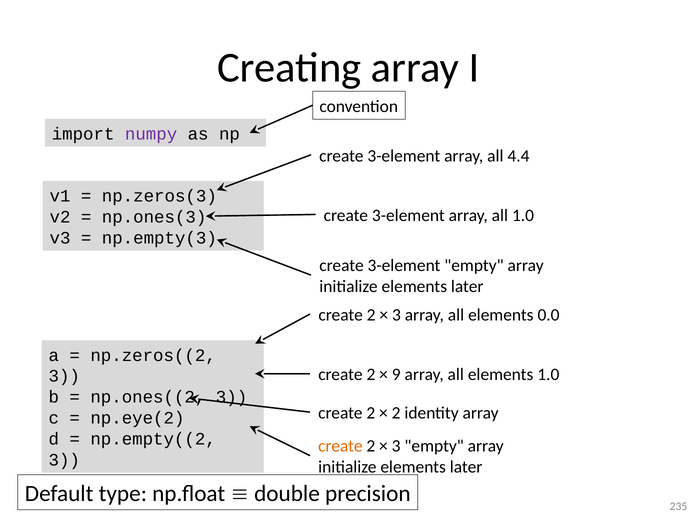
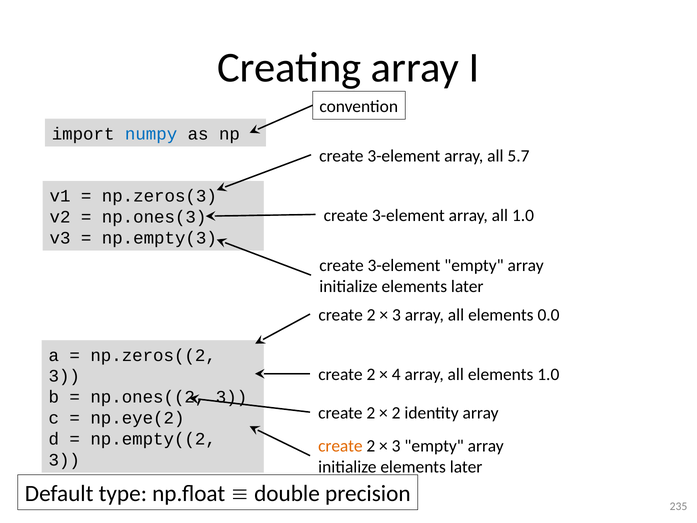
numpy colour: purple -> blue (151, 134)
4.4: 4.4 -> 5.7 (519, 156)
9: 9 -> 4 (396, 375)
